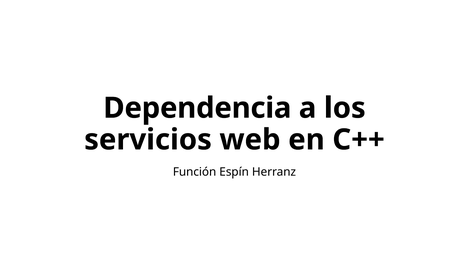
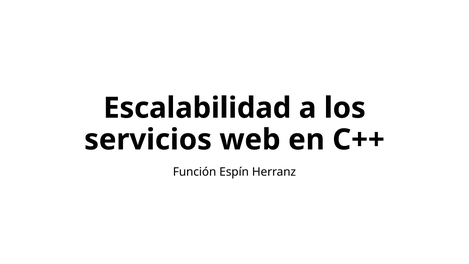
Dependencia: Dependencia -> Escalabilidad (197, 108)
